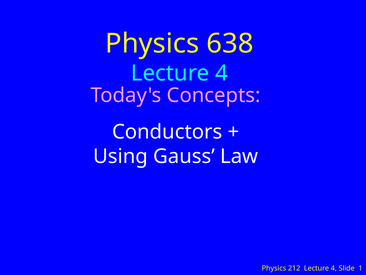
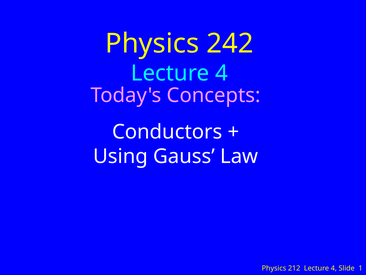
638: 638 -> 242 (230, 44)
